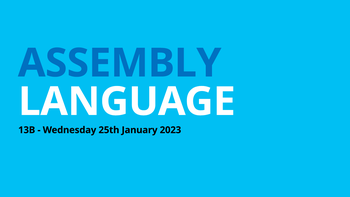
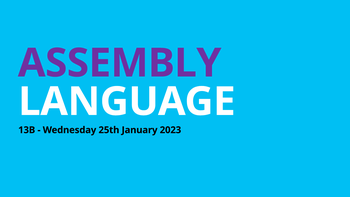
ASSEMBLY colour: blue -> purple (120, 63)
